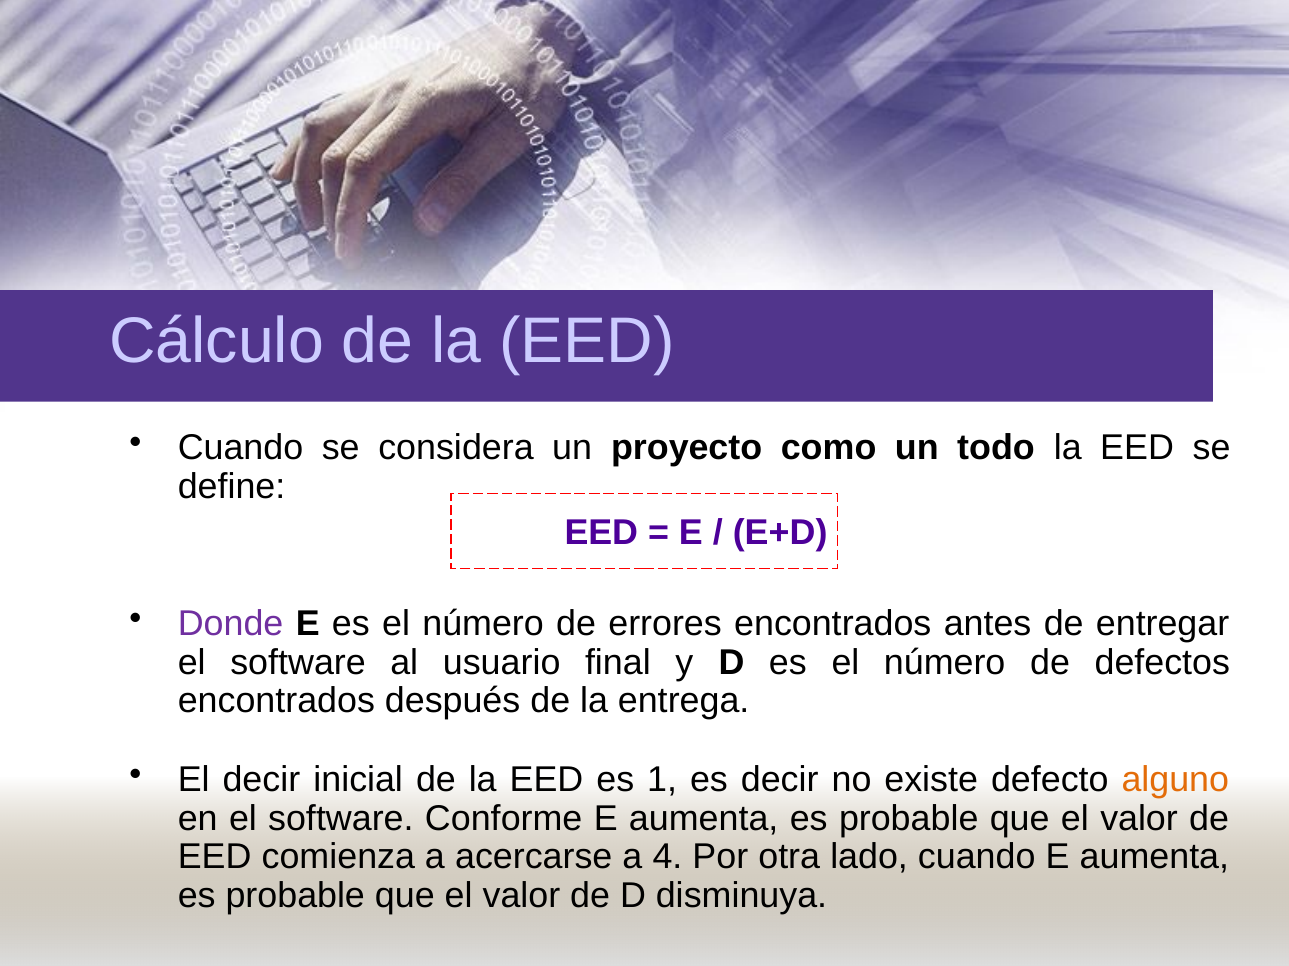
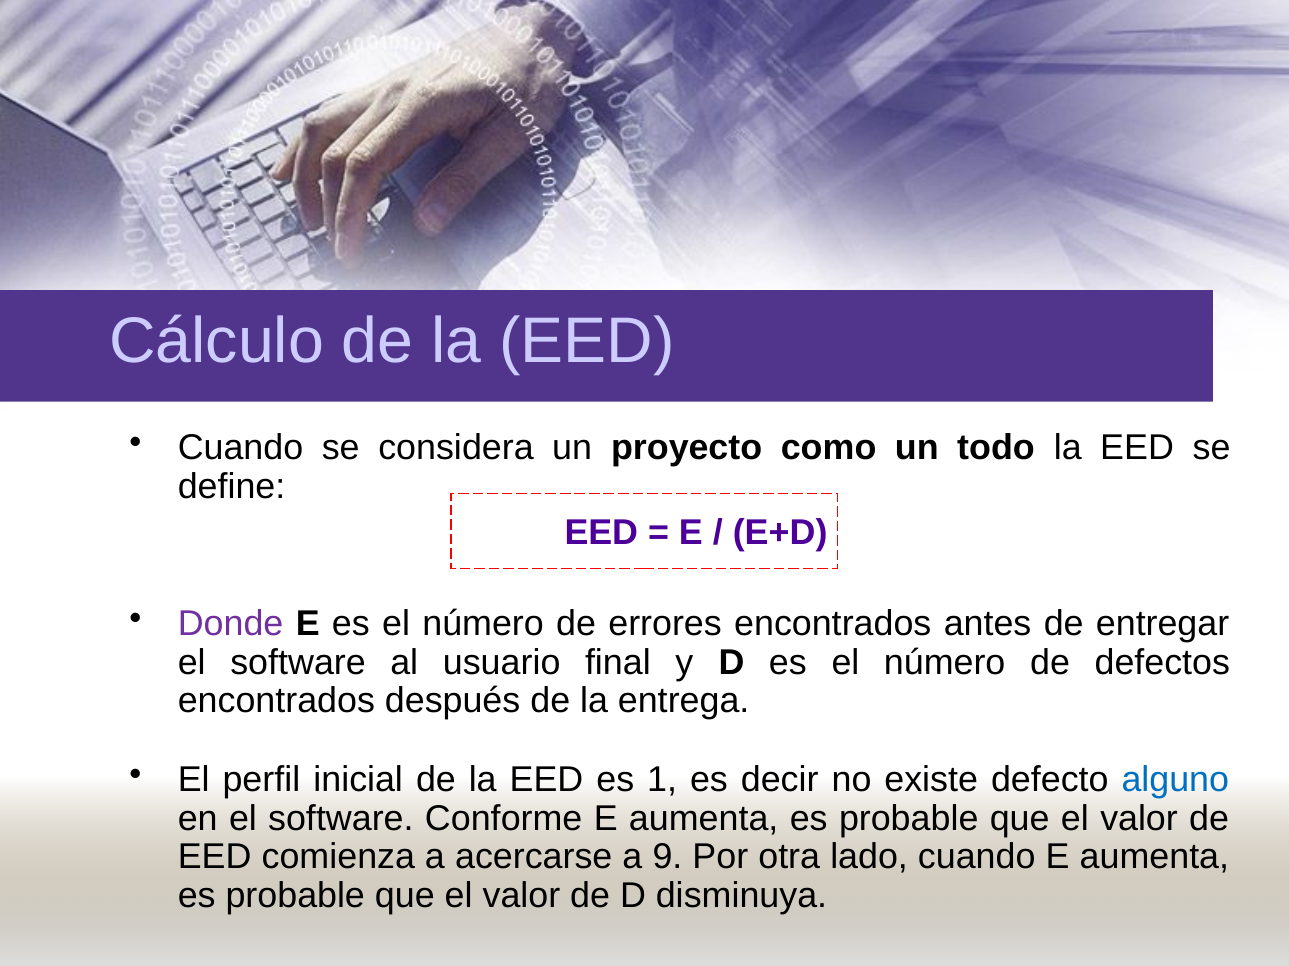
El decir: decir -> perfil (261, 780)
alguno colour: orange -> blue (1175, 780)
4: 4 -> 9 (667, 858)
